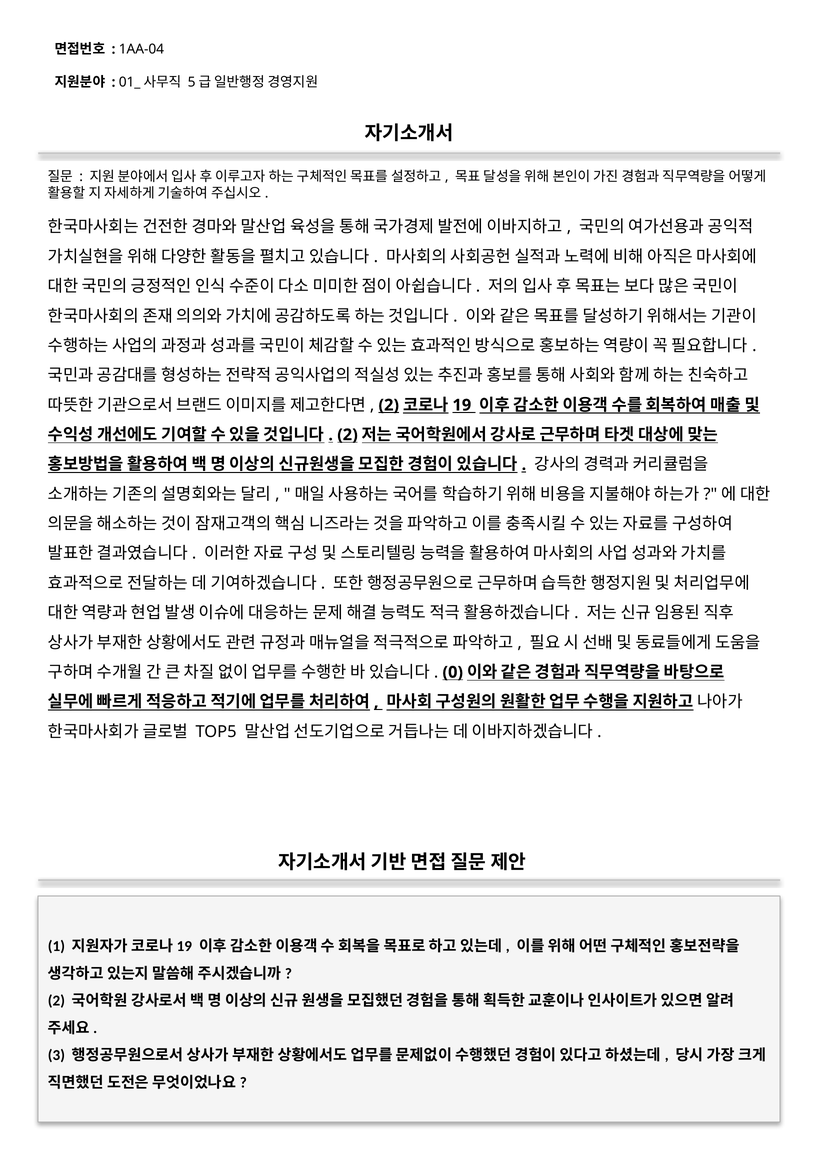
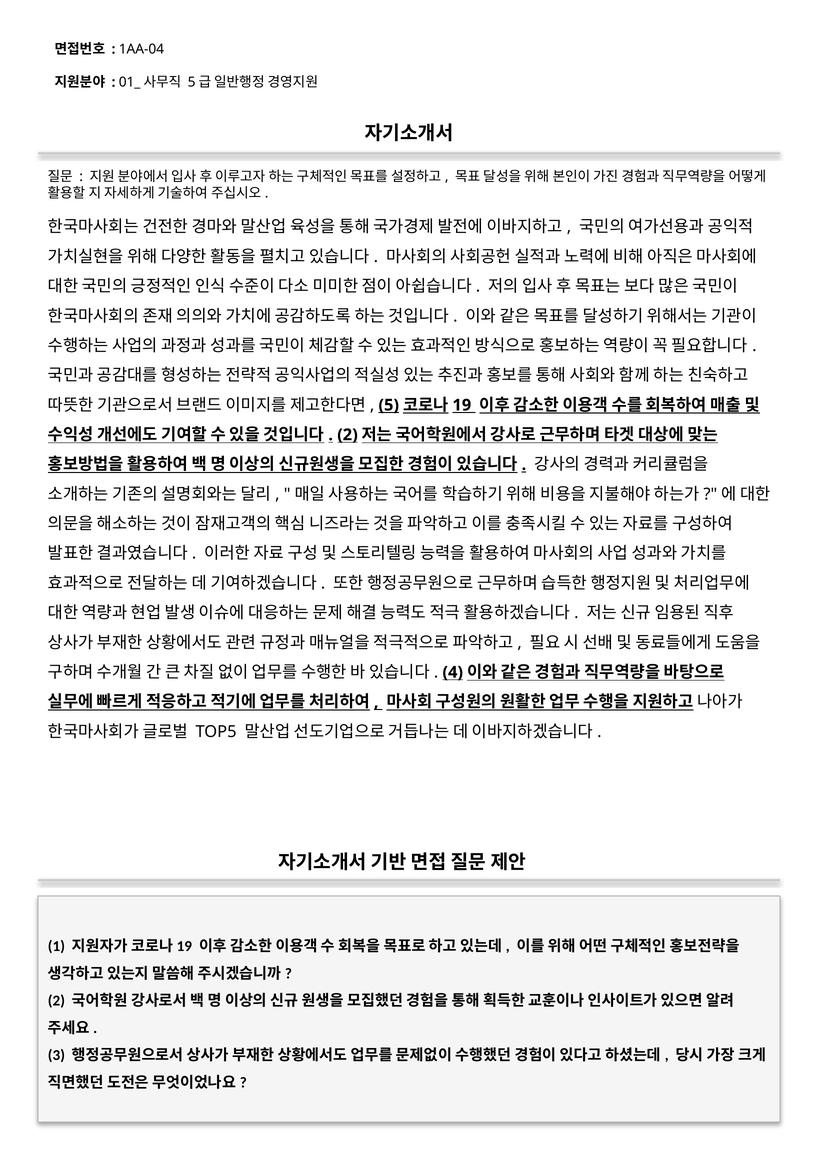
2: 2 -> 5 (389, 405)
0: 0 -> 4 (453, 672)
